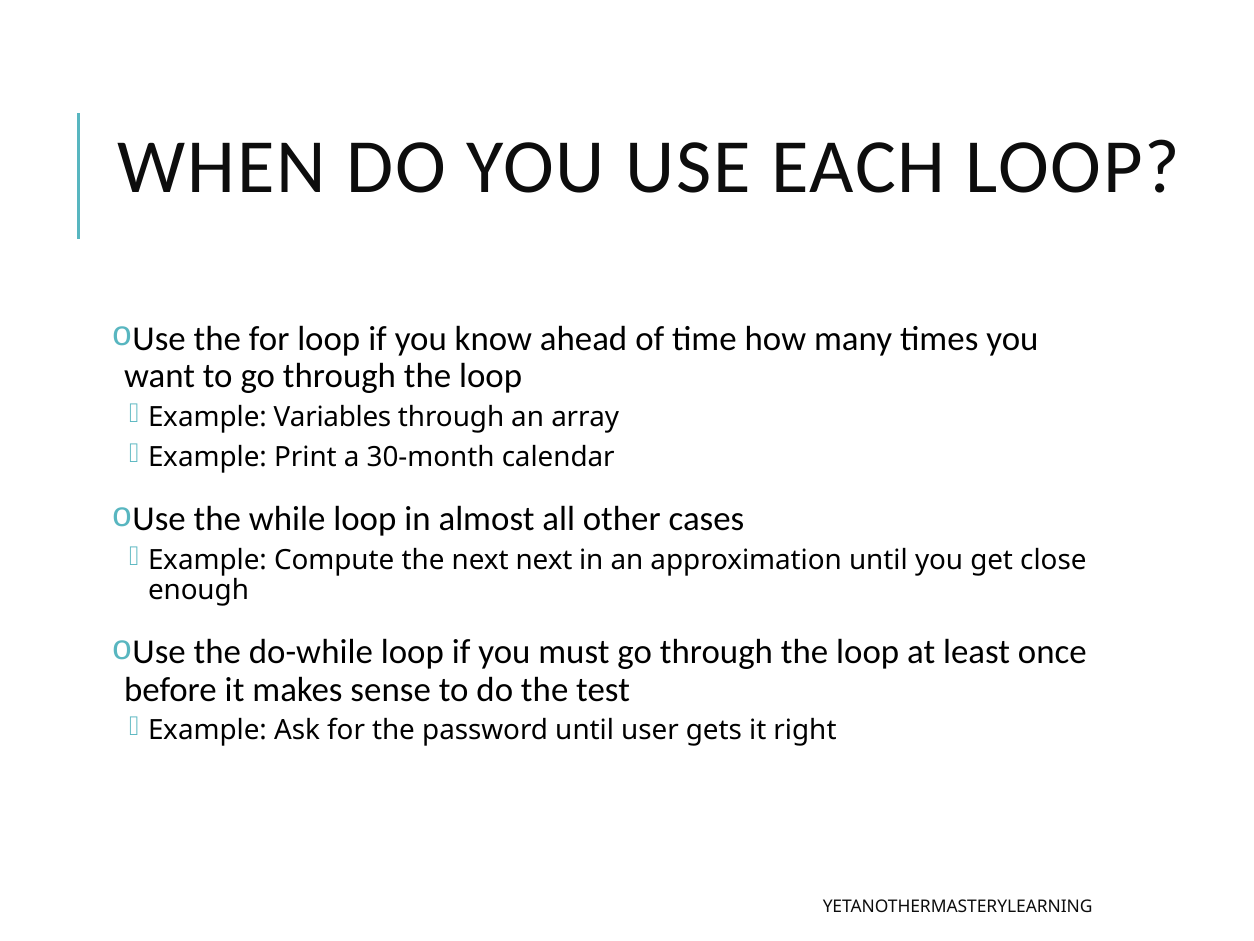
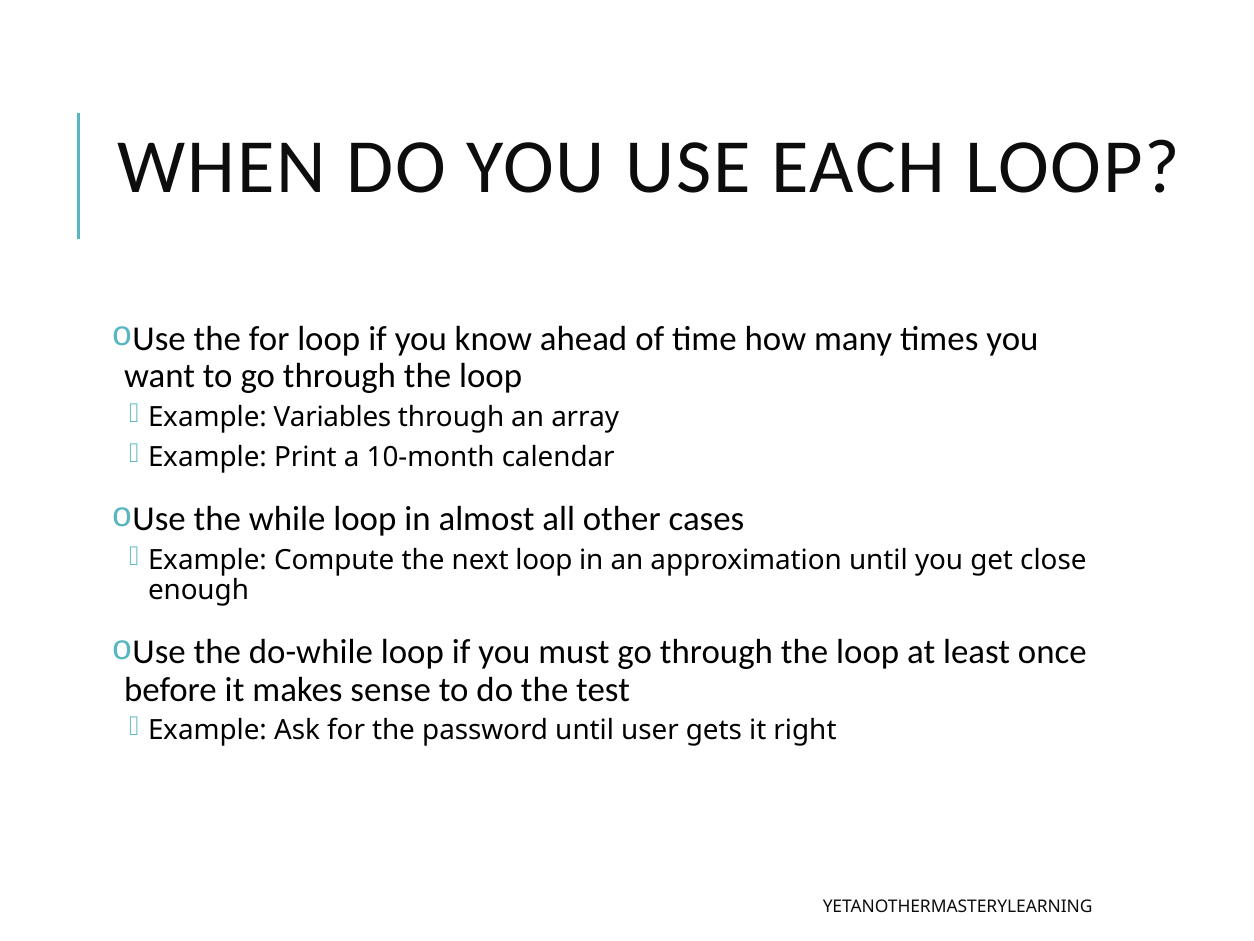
30-month: 30-month -> 10-month (431, 457)
next next: next -> loop (544, 560)
